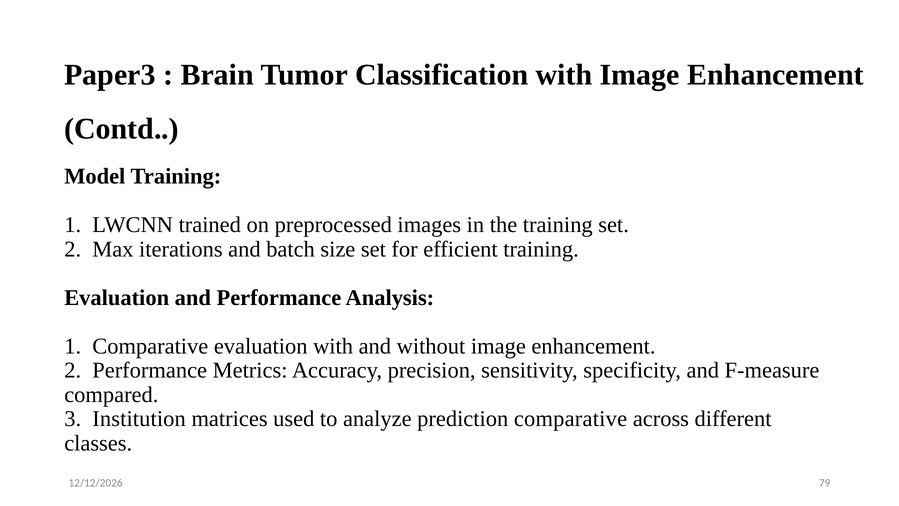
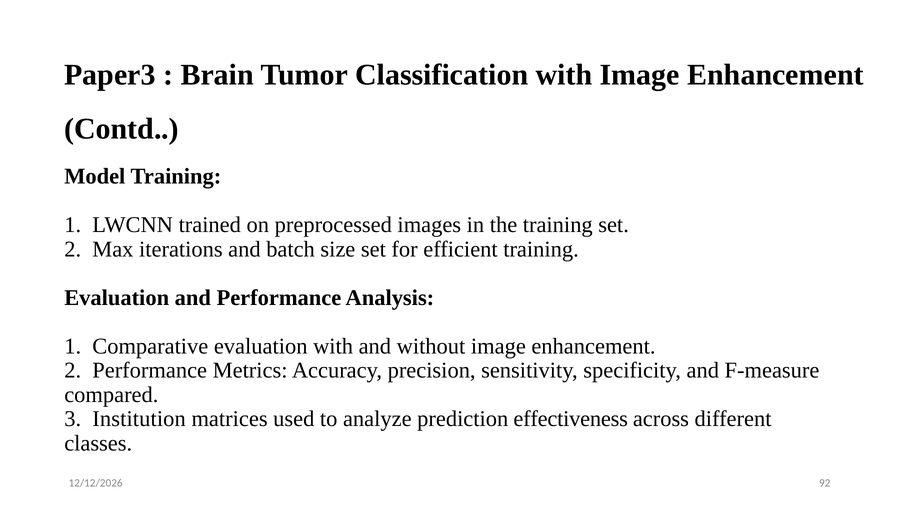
prediction comparative: comparative -> effectiveness (571, 419)
79: 79 -> 92 (825, 483)
